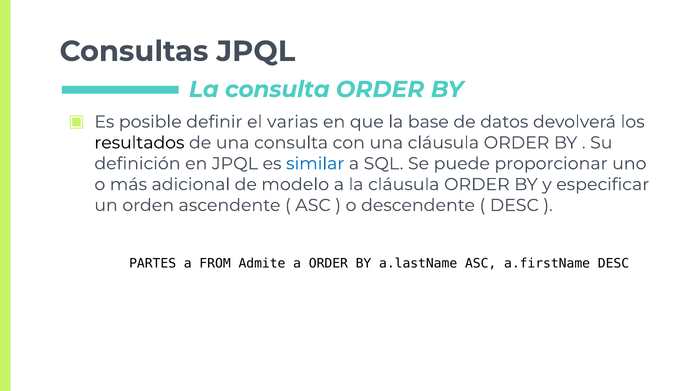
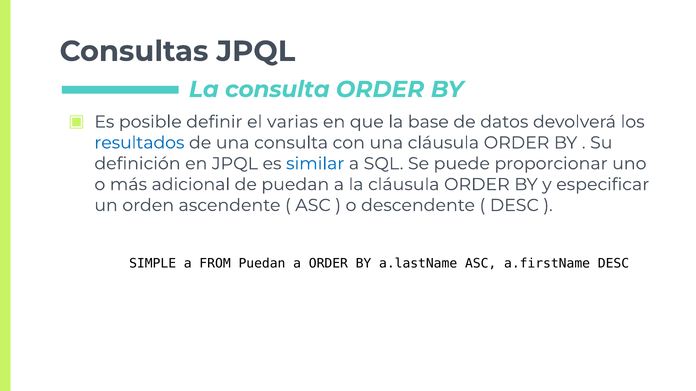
resultados colour: black -> blue (139, 143)
de modelo: modelo -> puedan (295, 185)
PARTES: PARTES -> SIMPLE (153, 264)
FROM Admite: Admite -> Puedan (262, 264)
